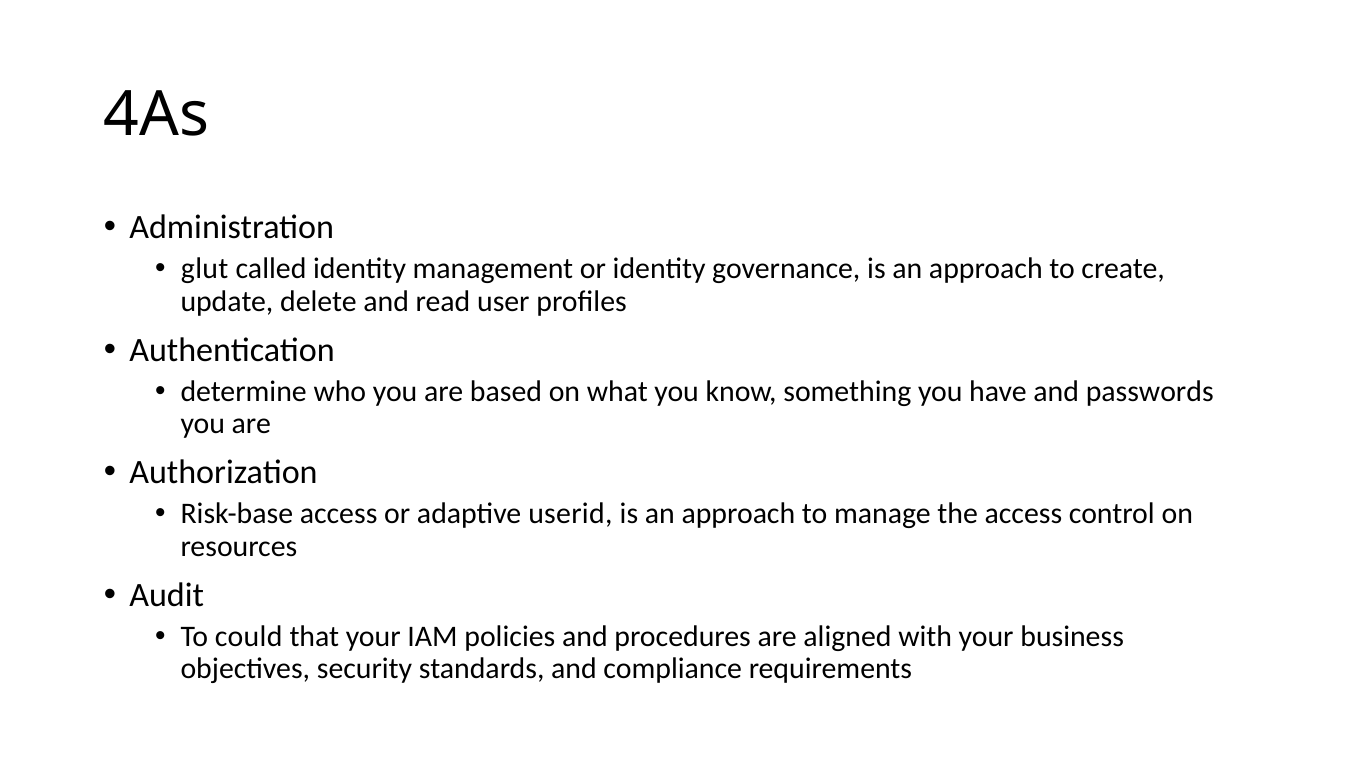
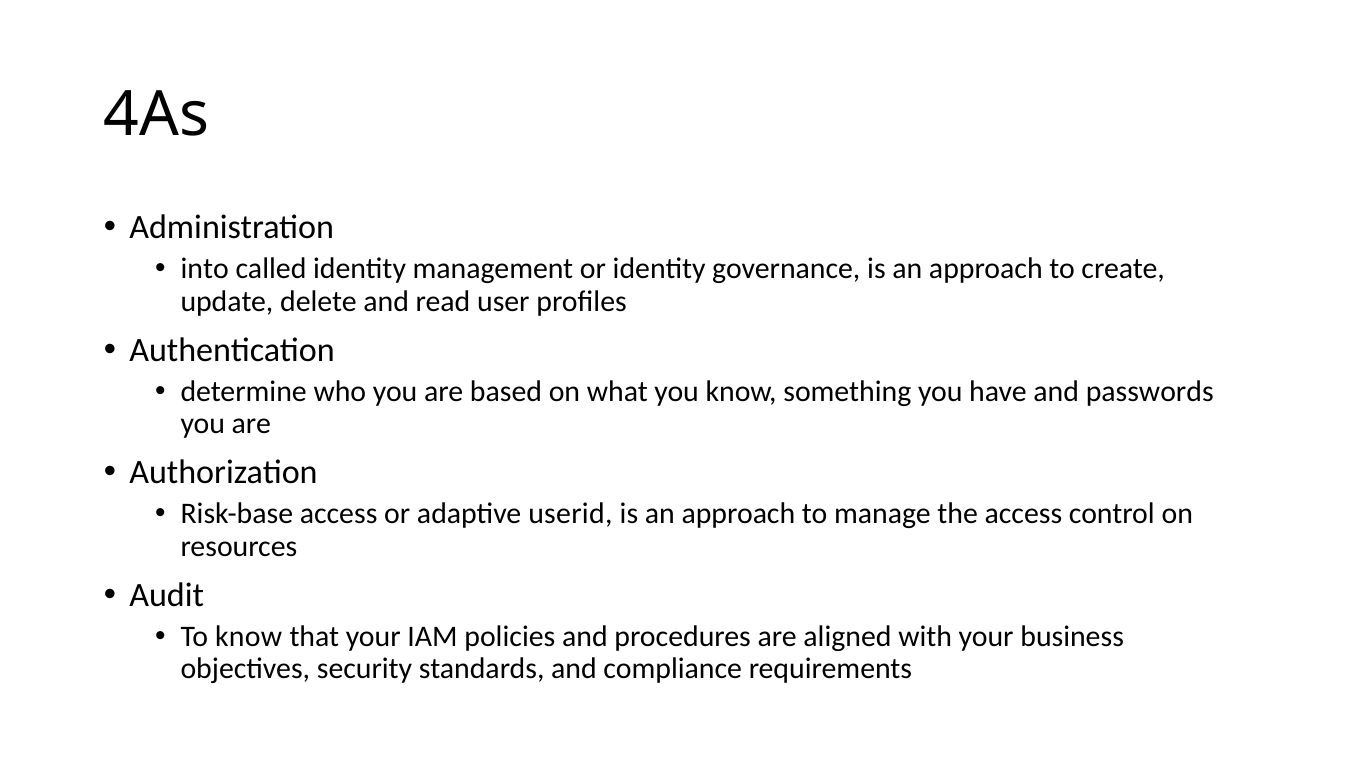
glut: glut -> into (205, 269)
To could: could -> know (249, 636)
